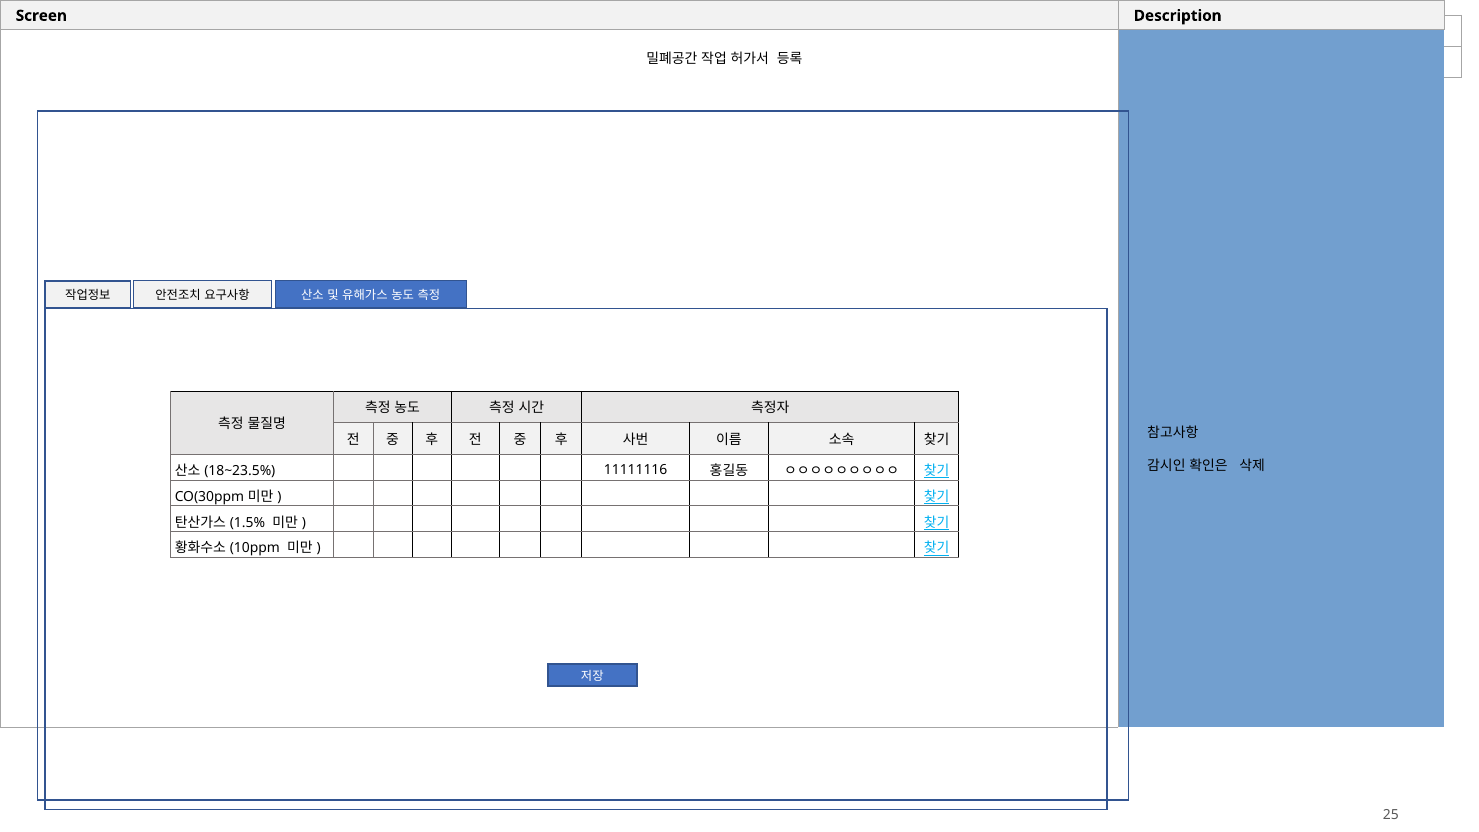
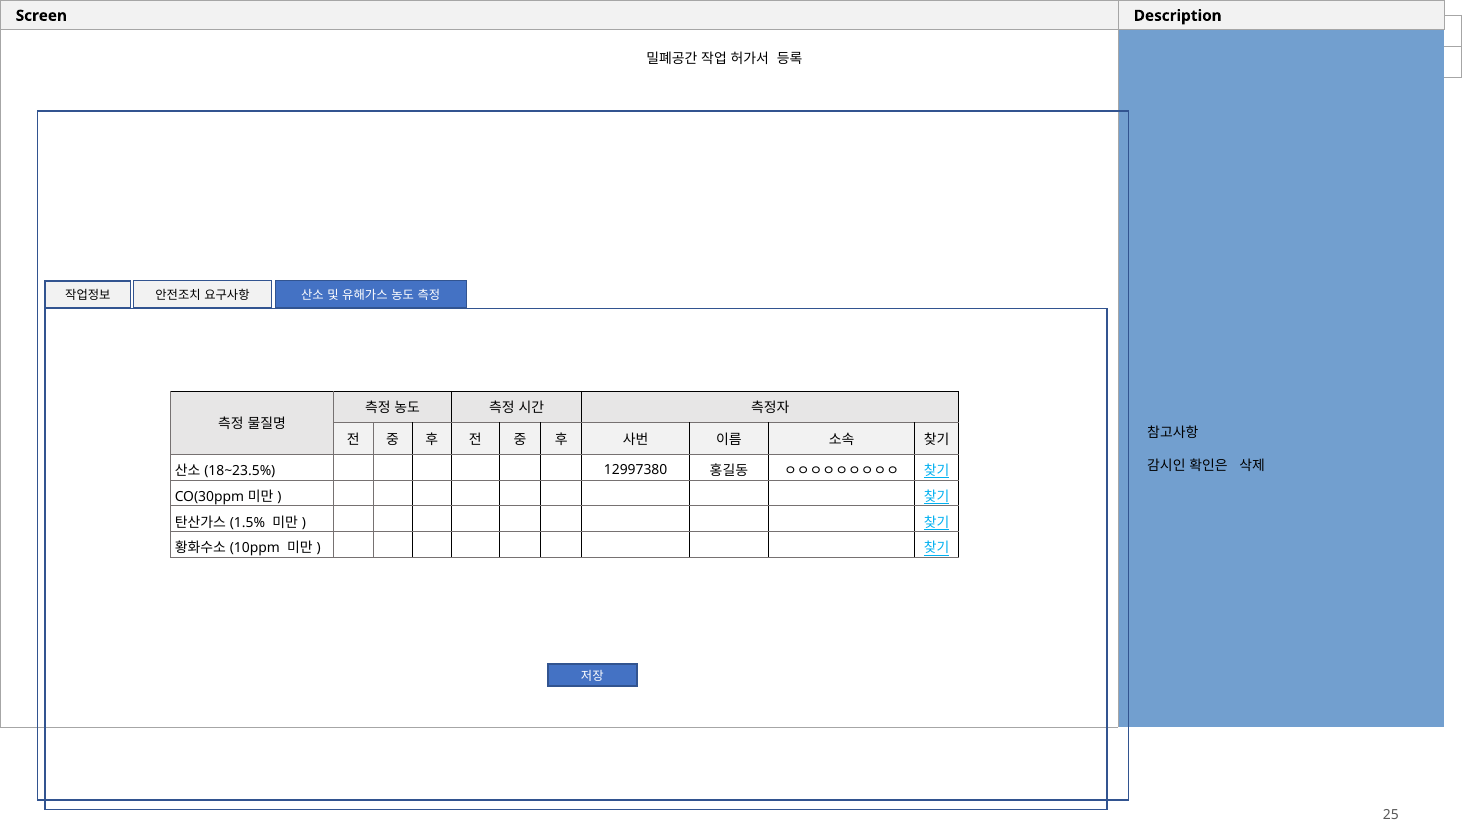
11111116: 11111116 -> 12997380 (636, 470)
